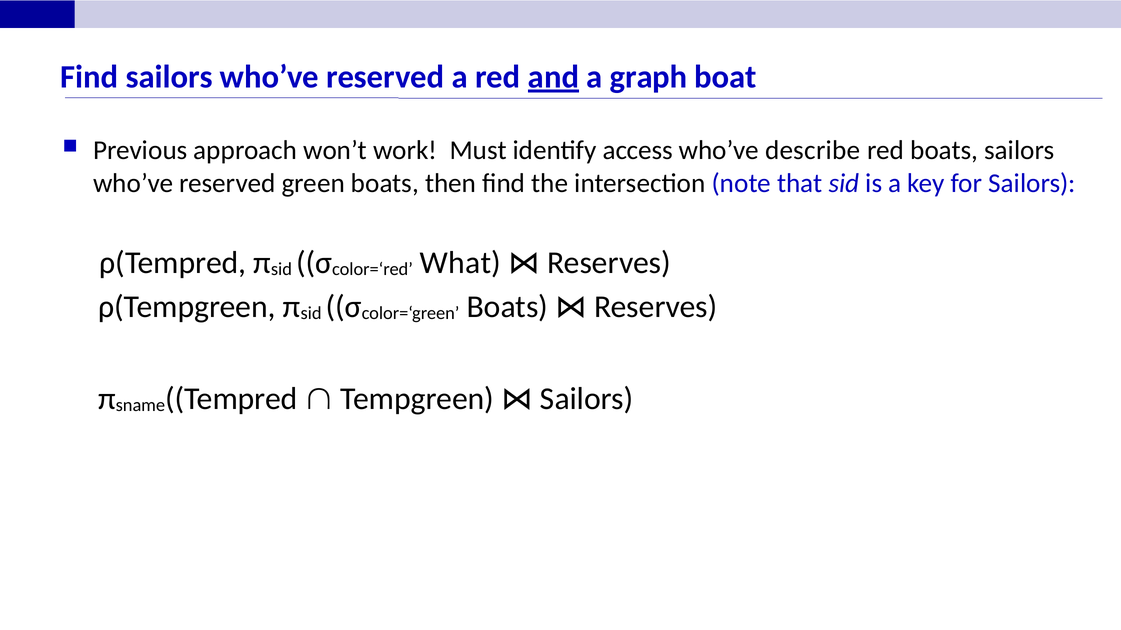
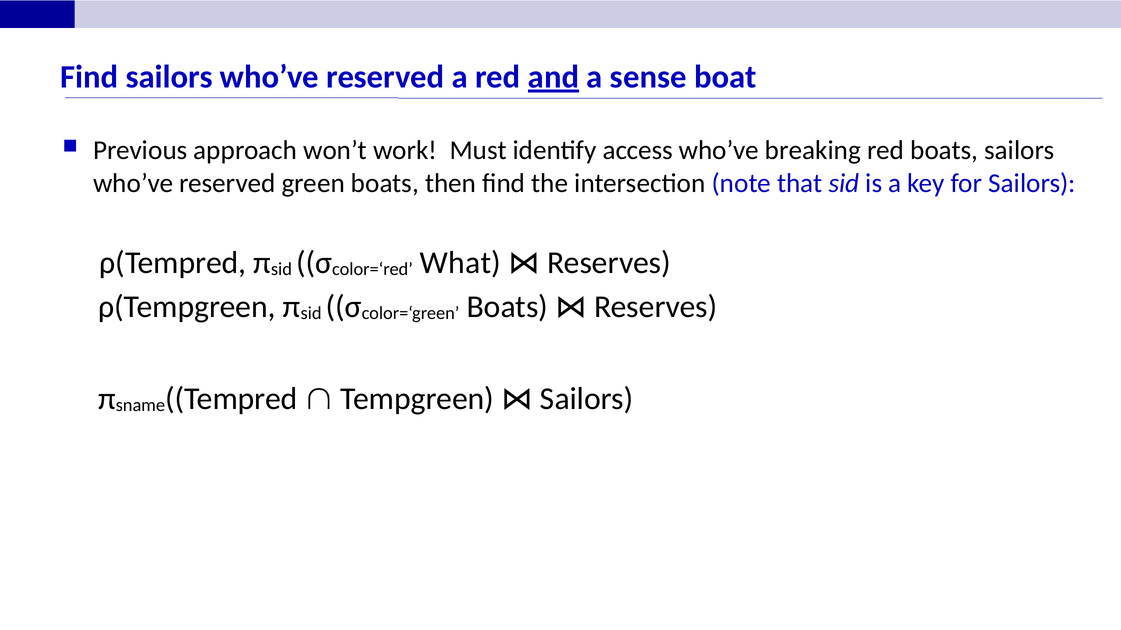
graph: graph -> sense (648, 77)
describe: describe -> breaking (813, 151)
